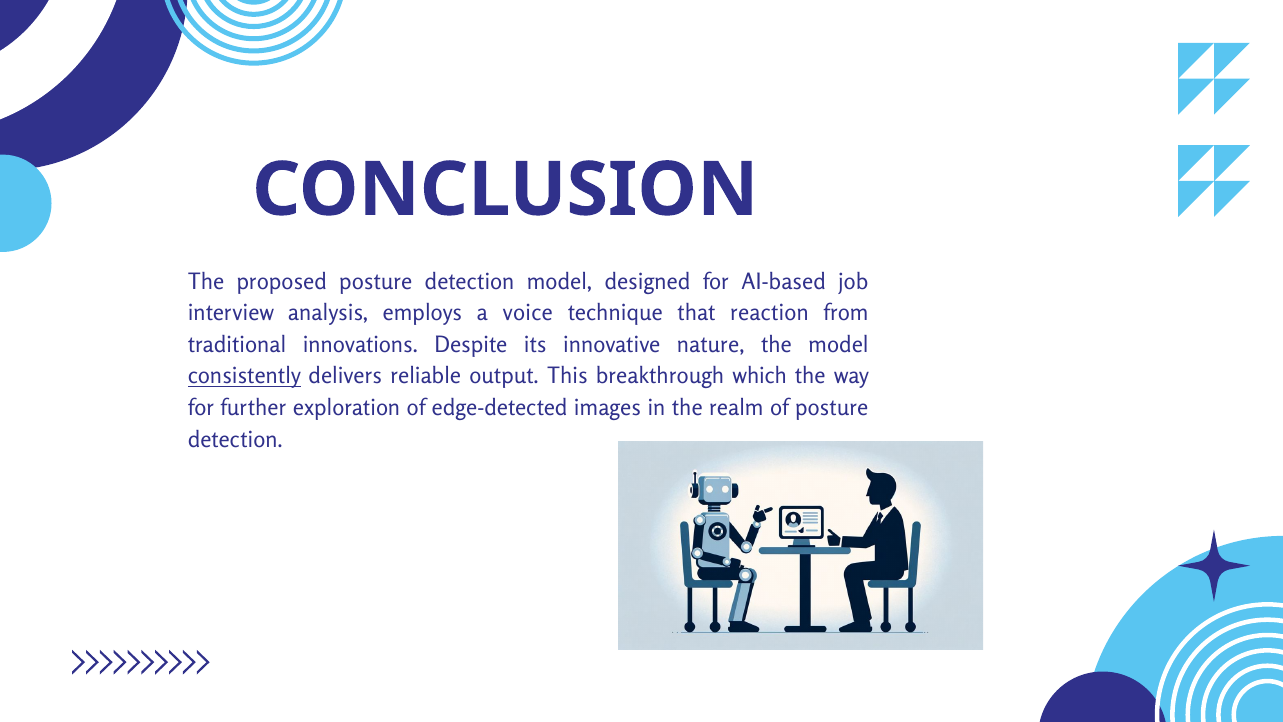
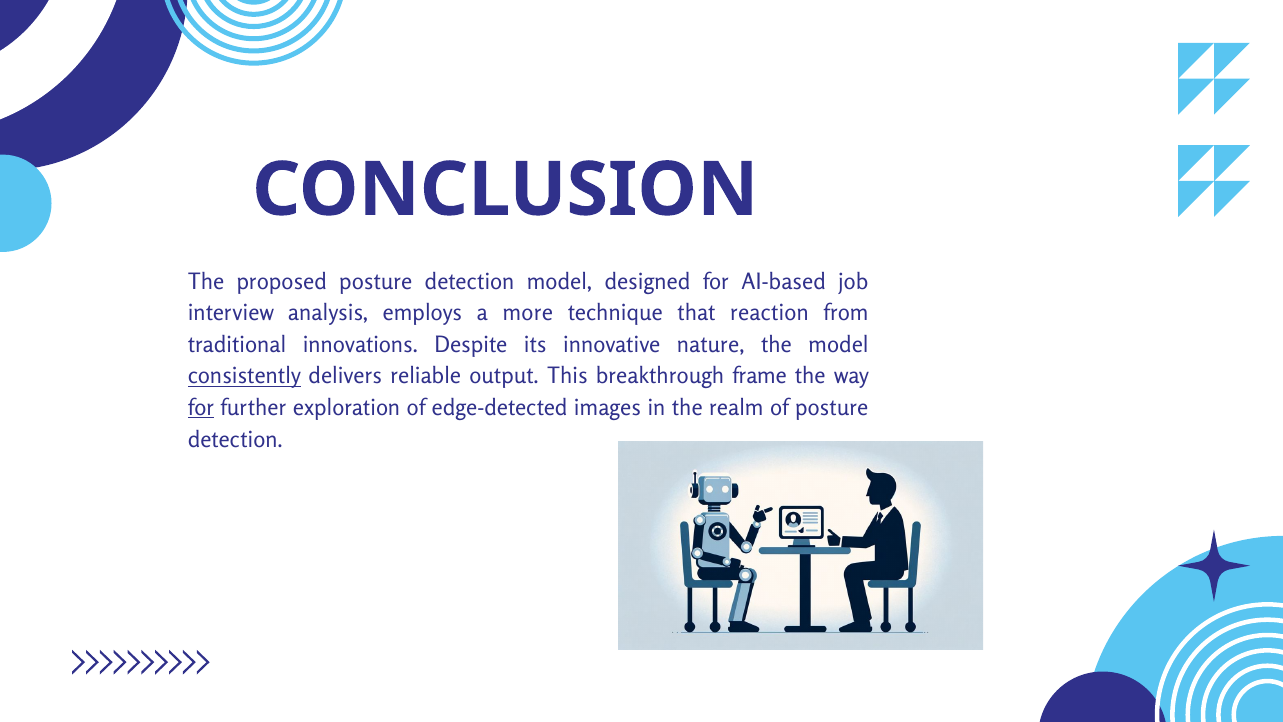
voice: voice -> more (528, 313)
which: which -> frame (760, 376)
for underline: none -> present (201, 408)
